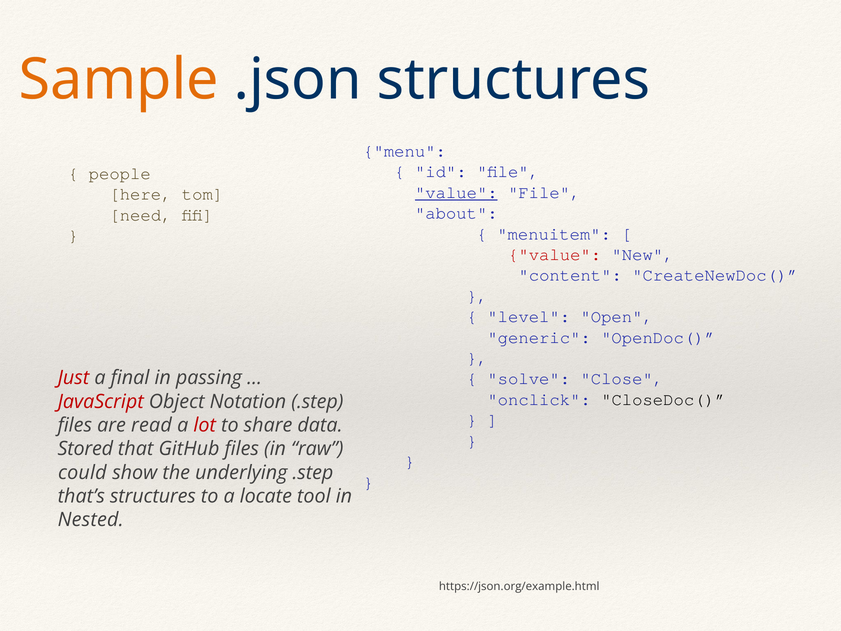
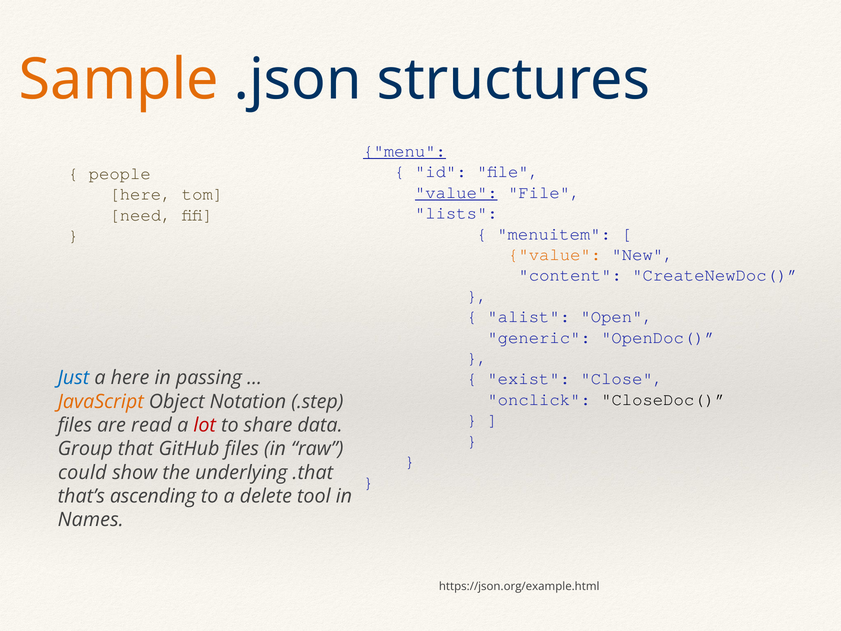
menu underline: none -> present (405, 151)
about: about -> lists (456, 213)
value colour: red -> orange (555, 254)
level: level -> alist (529, 317)
Just colour: red -> blue (74, 378)
a final: final -> here (130, 378)
solve: solve -> exist (529, 379)
JavaScript colour: red -> orange (101, 401)
Stored: Stored -> Group (85, 449)
underlying .step: .step -> .that (313, 472)
that’s structures: structures -> ascending (153, 496)
locate: locate -> delete (266, 496)
Nested: Nested -> Names (91, 520)
